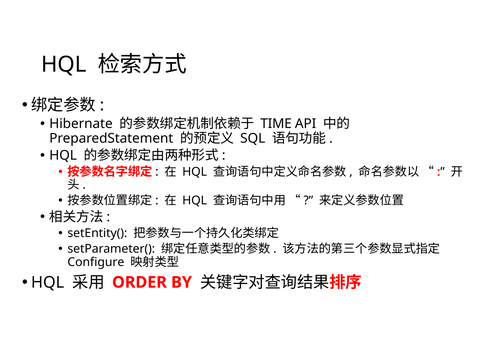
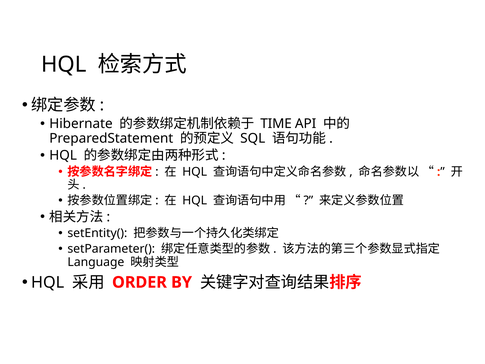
Configure: Configure -> Language (96, 262)
